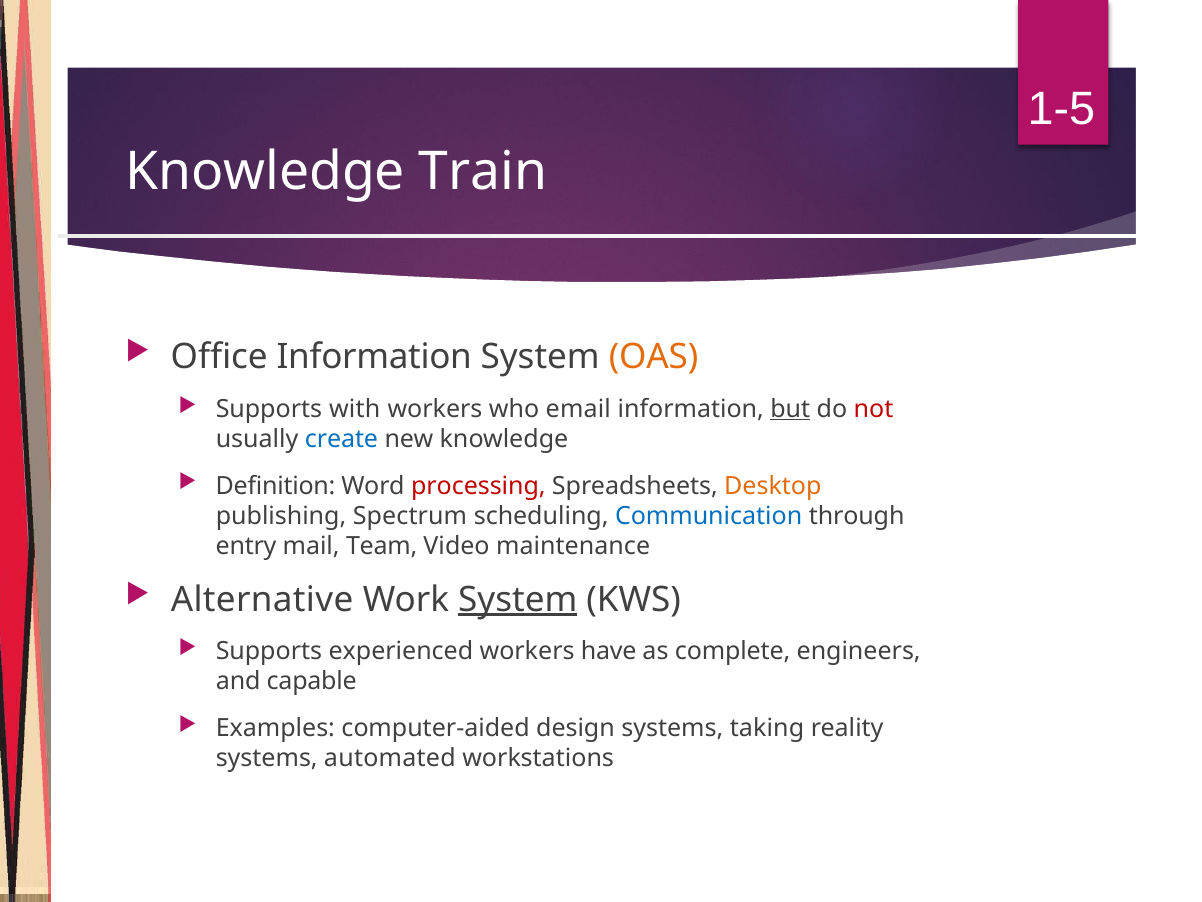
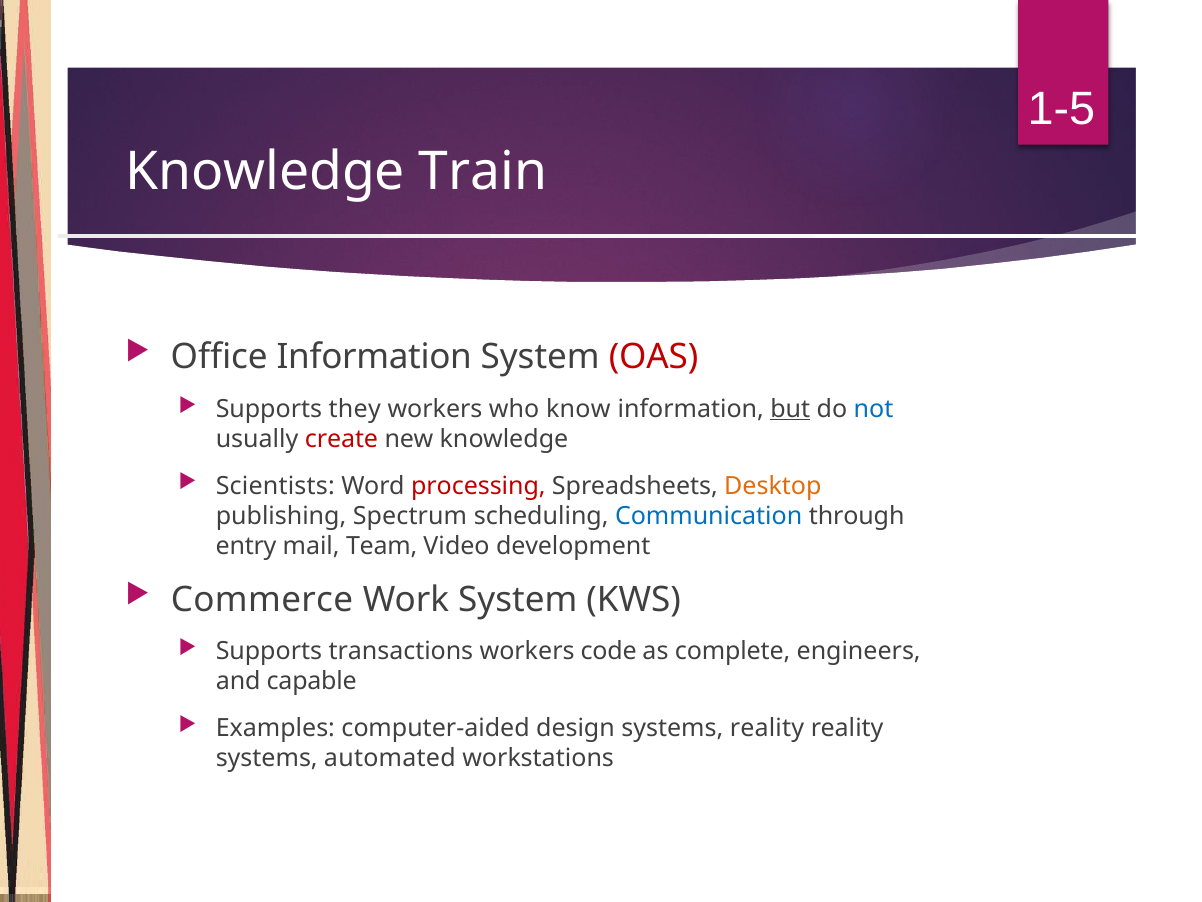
OAS colour: orange -> red (654, 357)
with: with -> they (355, 409)
email: email -> know (578, 409)
not colour: red -> blue (874, 409)
create colour: blue -> red (341, 439)
Definition: Definition -> Scientists (275, 486)
maintenance: maintenance -> development (573, 546)
Alternative: Alternative -> Commerce (262, 599)
System underline: present -> none (518, 599)
experienced: experienced -> transactions (401, 651)
have: have -> code (609, 651)
systems taking: taking -> reality (767, 728)
